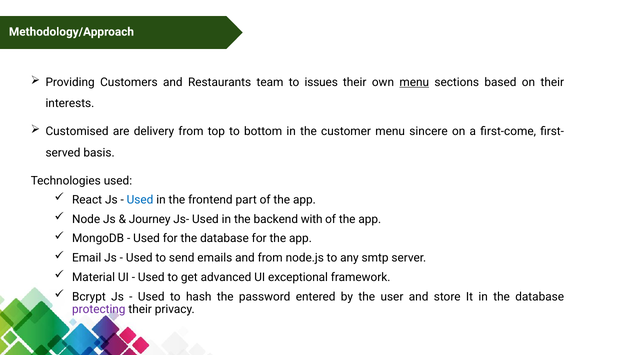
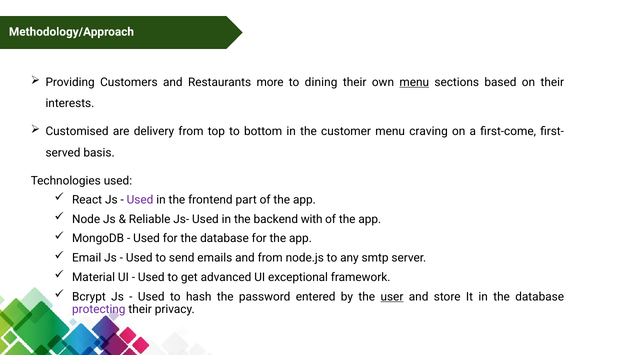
team: team -> more (270, 82)
issues: issues -> dining (321, 82)
sincere: sincere -> craving (429, 131)
Used colour: blue -> purple (140, 199)
Journey: Journey -> Reliable (150, 219)
user underline: none -> present (392, 296)
